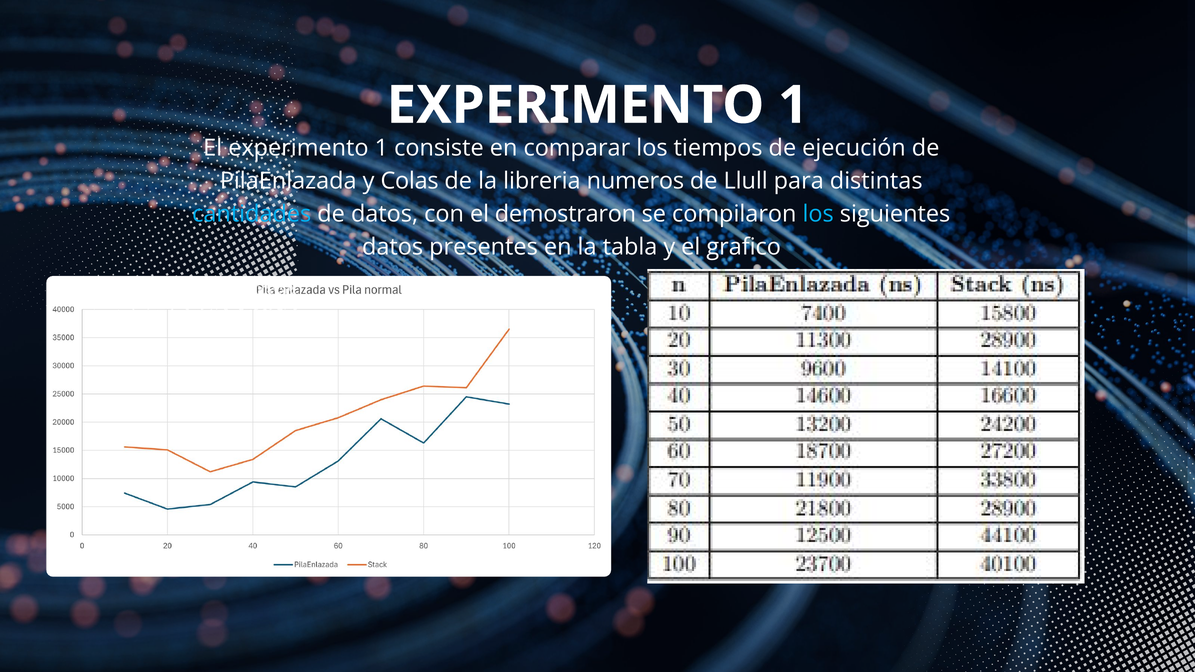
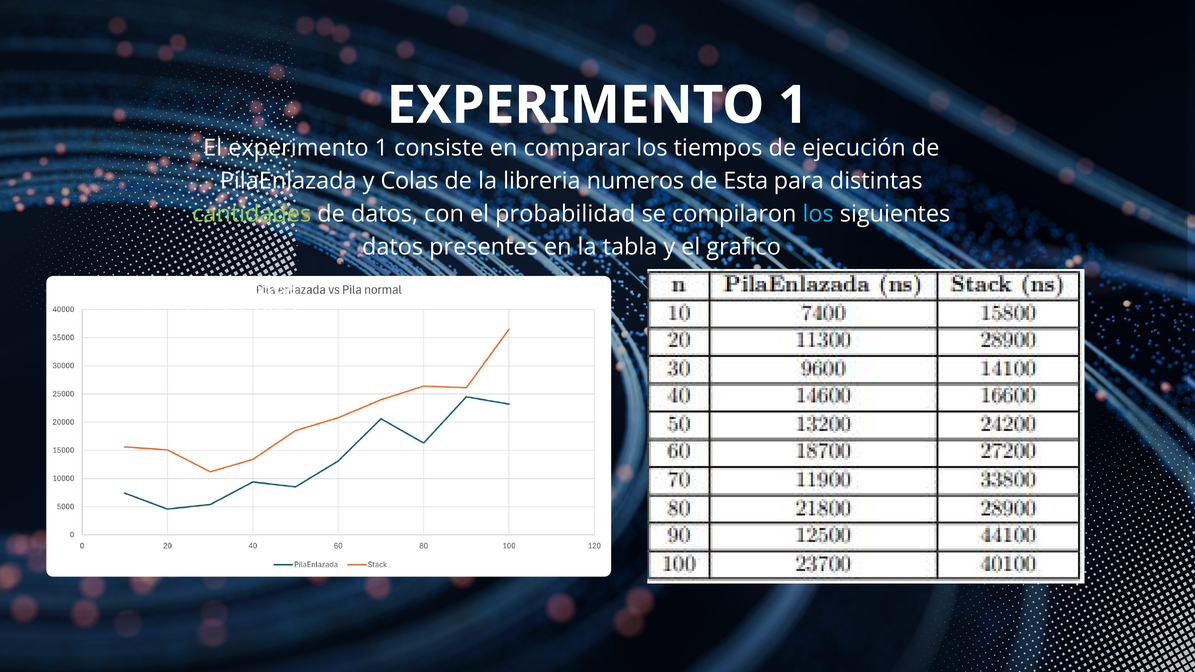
Llull: Llull -> Esta (746, 181)
cantidades colour: light blue -> light green (252, 214)
demostraron: demostraron -> probabilidad (565, 214)
